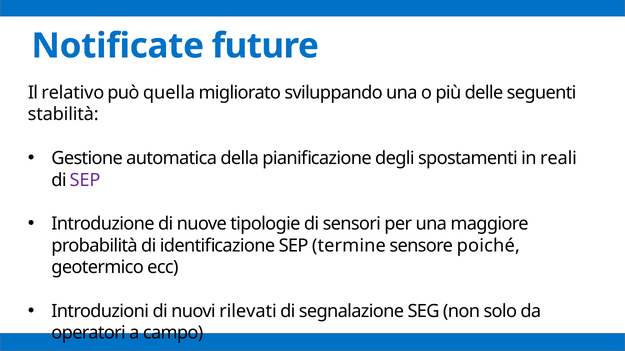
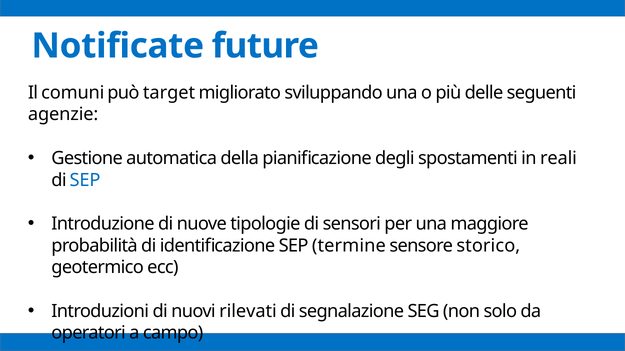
relativo: relativo -> comuni (73, 93)
quella: quella -> target (169, 93)
stabilità: stabilità -> agenzie (63, 115)
SEP colour: purple -> blue (85, 180)
poiché: poiché -> storico (488, 246)
